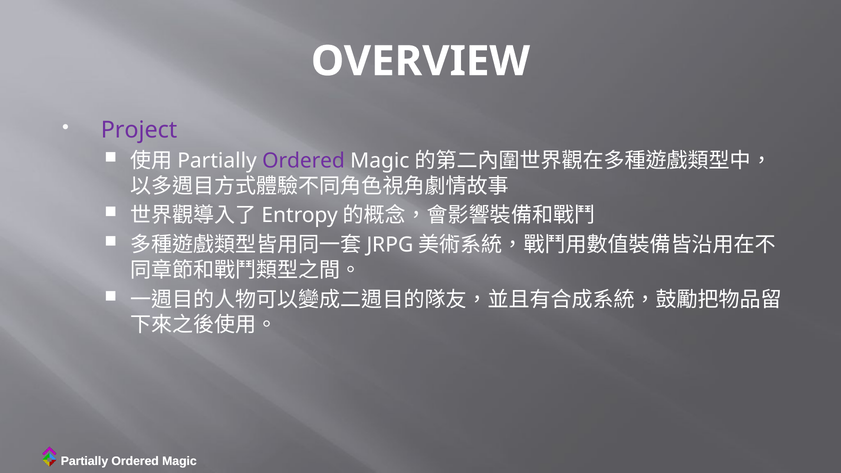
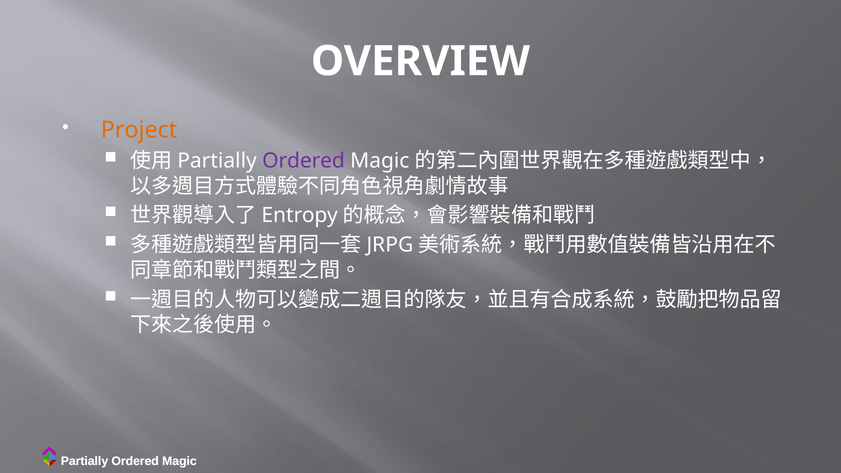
Project colour: purple -> orange (139, 130)
